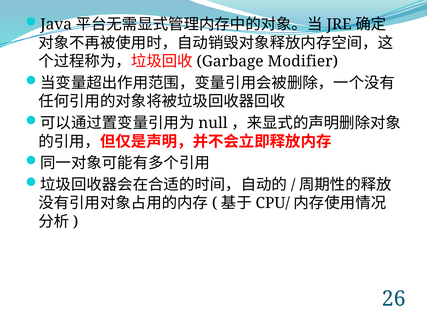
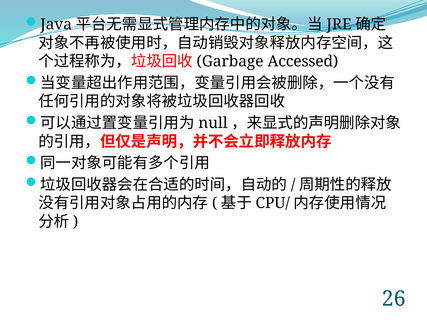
Modifier: Modifier -> Accessed (303, 62)
